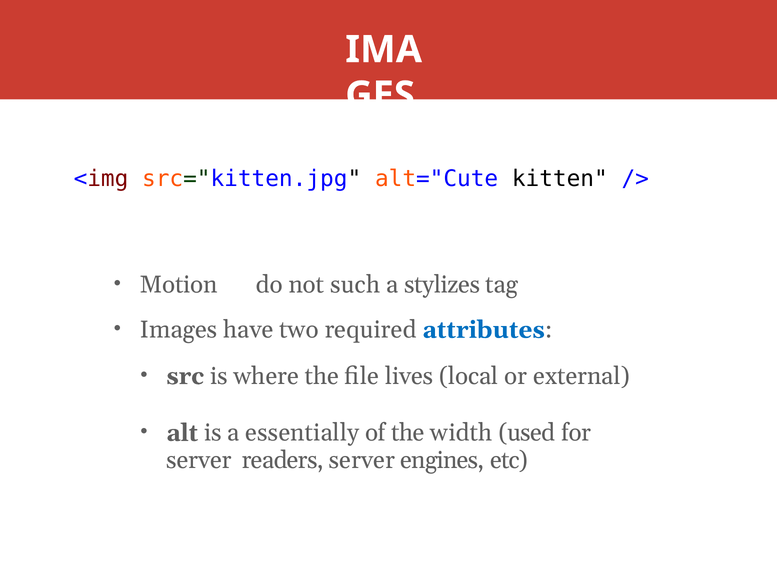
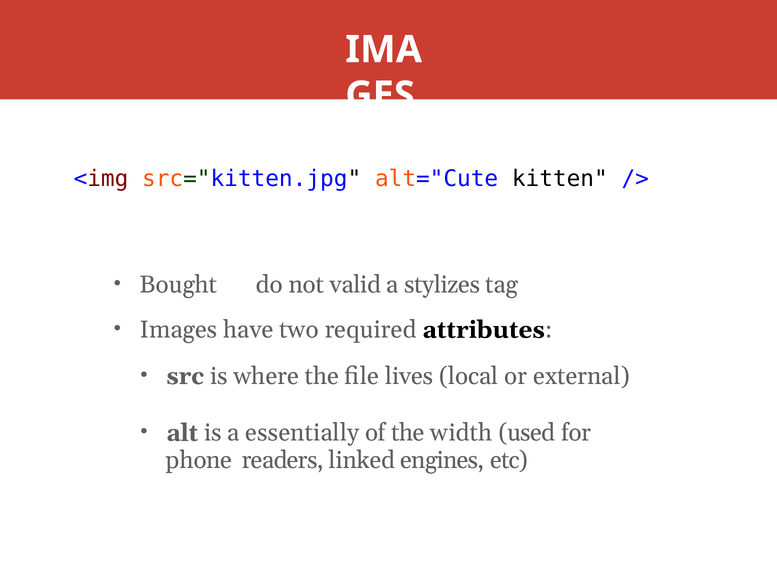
Motion: Motion -> Bought (179, 285)
such: such -> valid (355, 285)
attributes colour: blue -> black (484, 330)
server: server -> phone (199, 460)
readers server: server -> linked (362, 460)
